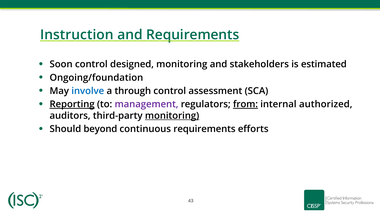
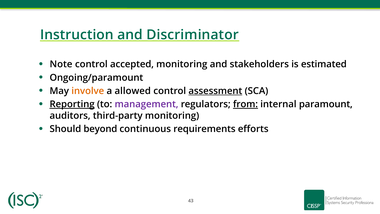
and Requirements: Requirements -> Discriminator (193, 35)
Soon: Soon -> Note (61, 64)
designed: designed -> accepted (132, 64)
Ongoing/foundation: Ongoing/foundation -> Ongoing/paramount (96, 78)
involve colour: blue -> orange (88, 91)
through: through -> allowed (133, 91)
assessment underline: none -> present (215, 91)
authorized: authorized -> paramount (326, 104)
monitoring underline: present -> none (172, 116)
